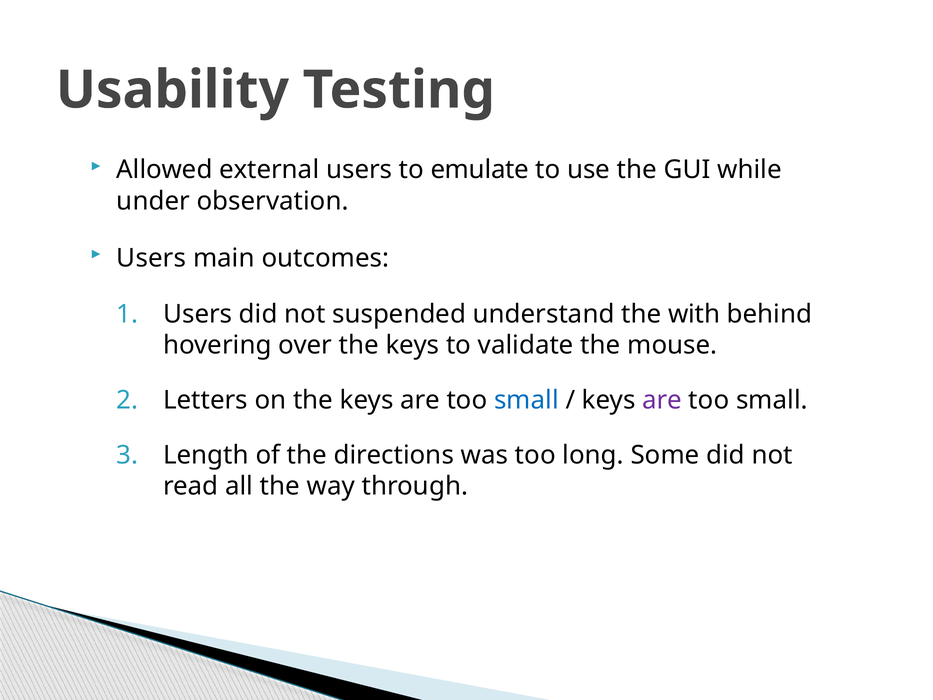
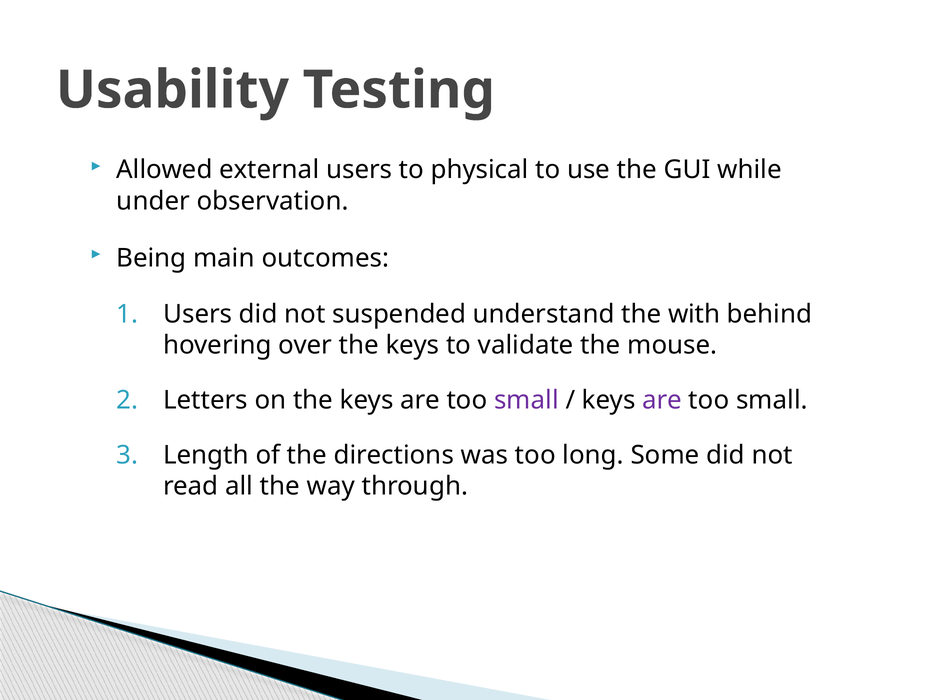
emulate: emulate -> physical (480, 170)
Users: Users -> Being (151, 258)
small colour: blue -> purple (526, 400)
